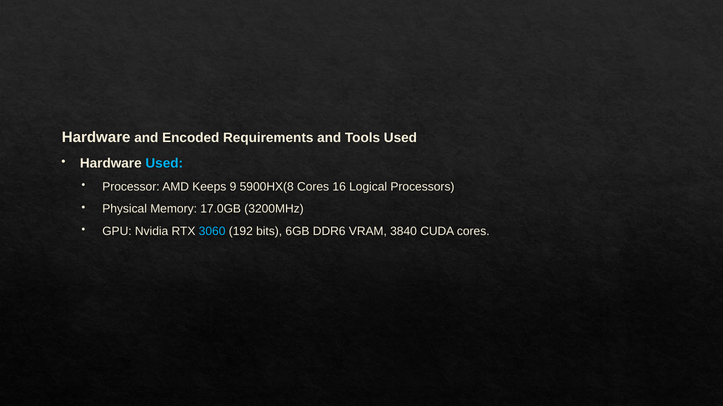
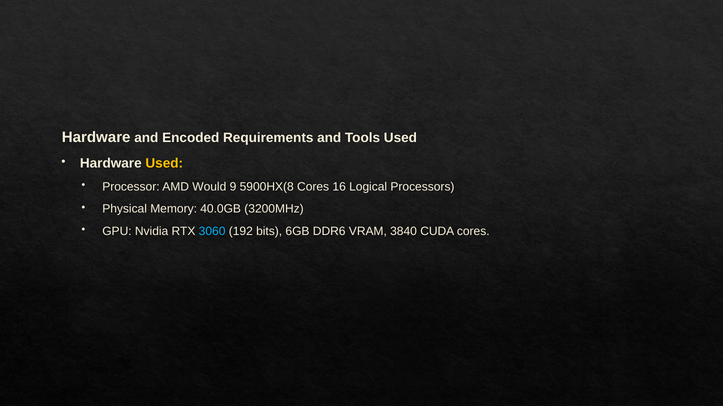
Used colour: light blue -> yellow (164, 164)
Keeps: Keeps -> Would (209, 187)
17.0GB: 17.0GB -> 40.0GB (221, 209)
